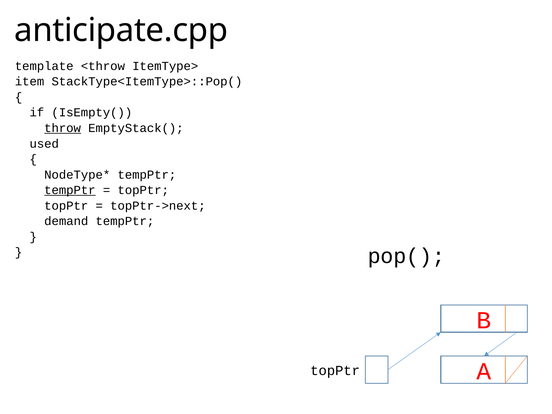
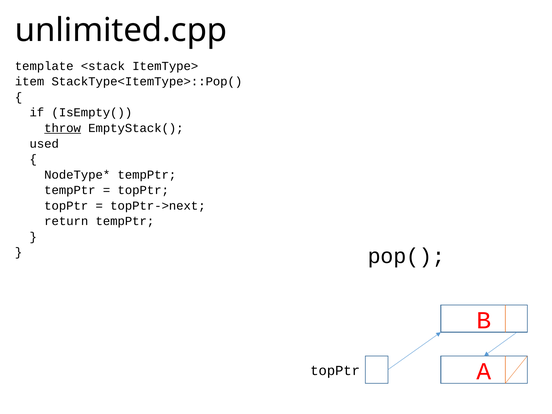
anticipate.cpp: anticipate.cpp -> unlimited.cpp (121, 30)
<throw: <throw -> <stack (103, 66)
tempPtr underline: present -> none (70, 190)
demand: demand -> return (66, 221)
